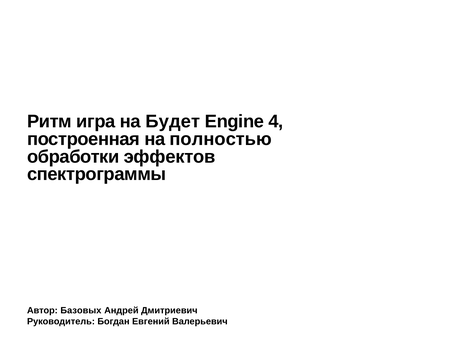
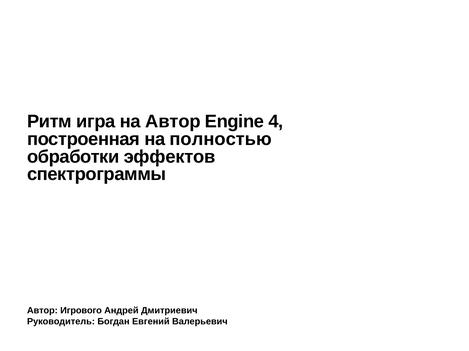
на Будет: Будет -> Автор (173, 122)
Базовых: Базовых -> Игрового (81, 311)
